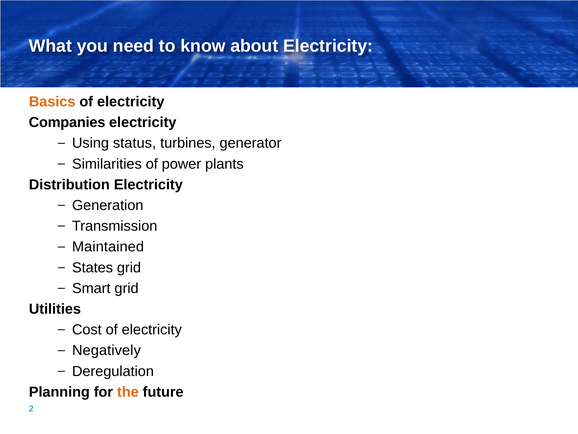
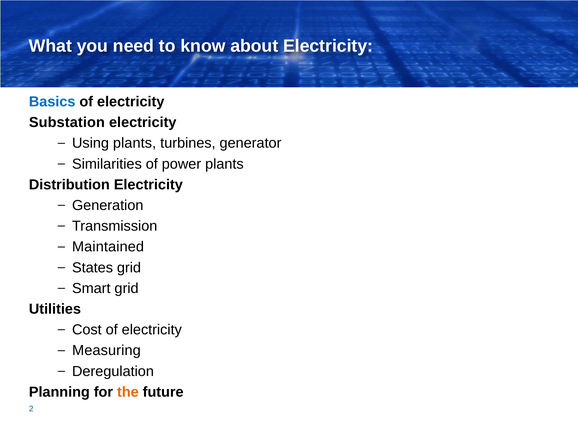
Basics colour: orange -> blue (52, 102)
Companies: Companies -> Substation (67, 122)
Using status: status -> plants (135, 143)
Negatively: Negatively -> Measuring (106, 350)
